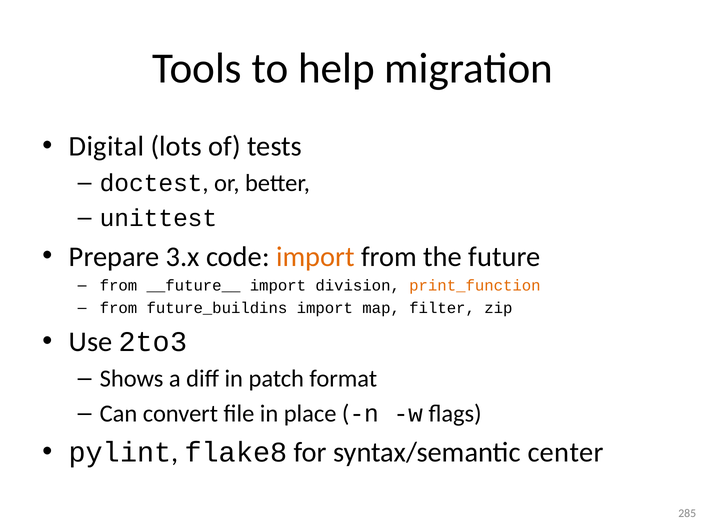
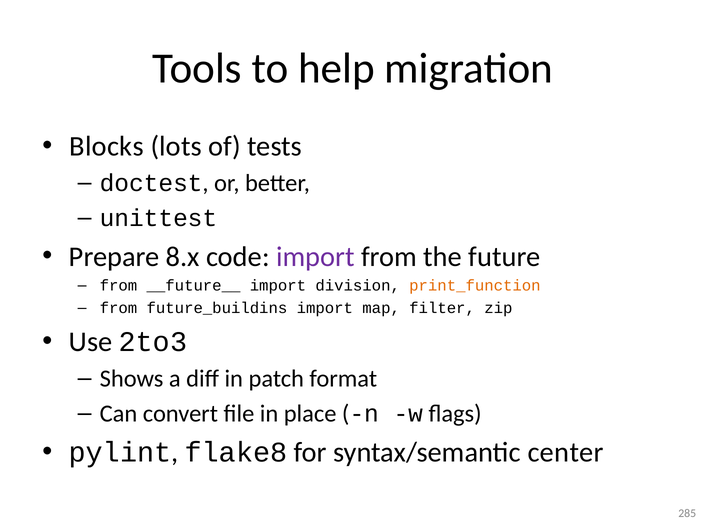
Digital: Digital -> Blocks (106, 146)
3.x: 3.x -> 8.x (183, 256)
import colour: orange -> purple (315, 256)
